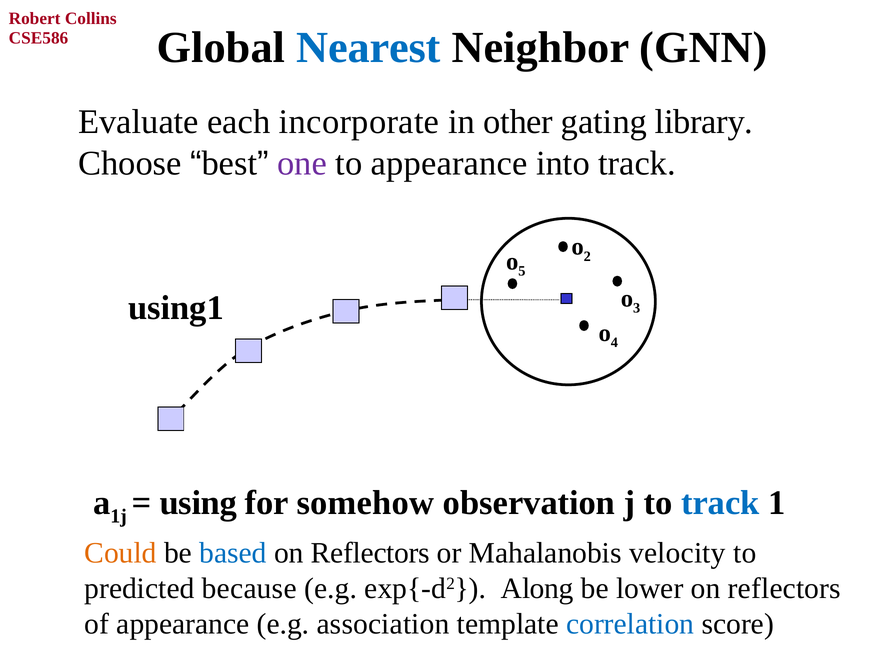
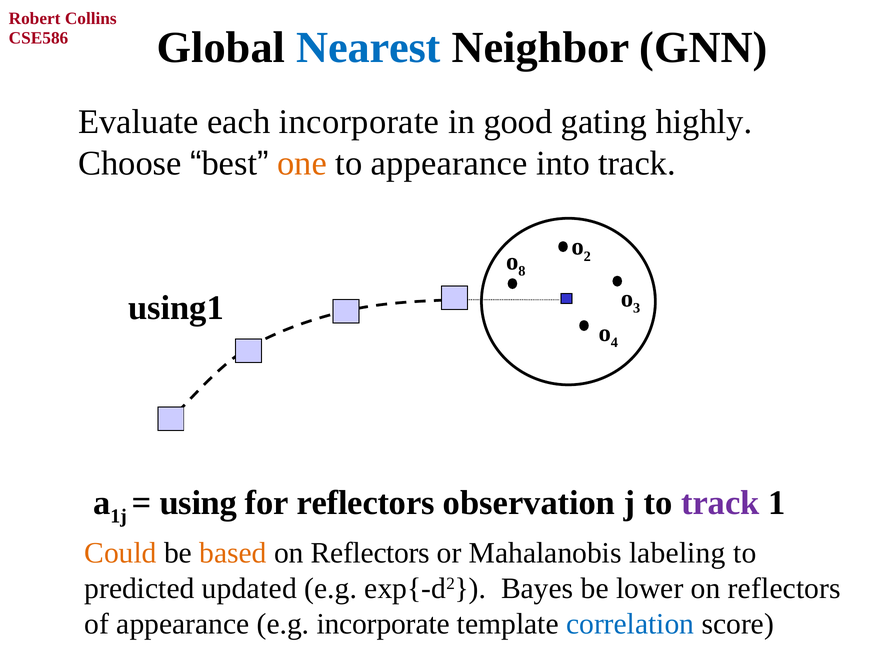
other: other -> good (518, 122)
library: library -> highly (704, 122)
one colour: purple -> orange (302, 163)
5: 5 -> 8 (522, 271)
for somehow: somehow -> reflectors (366, 503)
track colour: blue -> purple (720, 503)
based colour: blue -> orange (233, 553)
velocity: velocity -> labeling (677, 553)
because: because -> updated (249, 588)
Along: Along -> Bayes (537, 588)
e.g association: association -> incorporate (383, 624)
